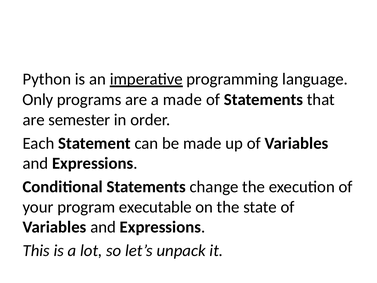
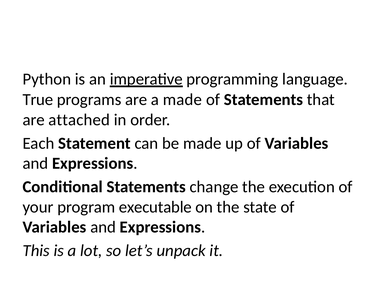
Only: Only -> True (38, 100)
semester: semester -> attached (79, 120)
